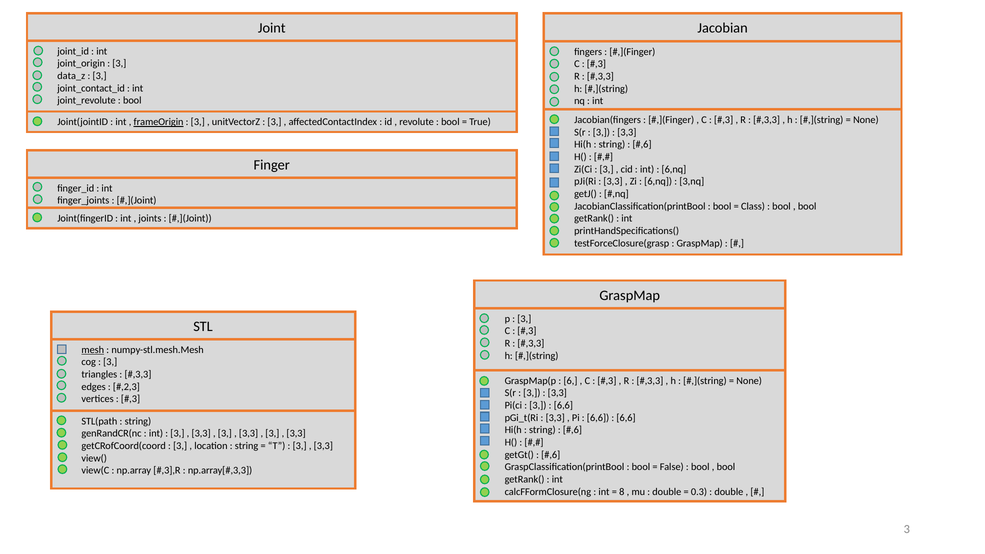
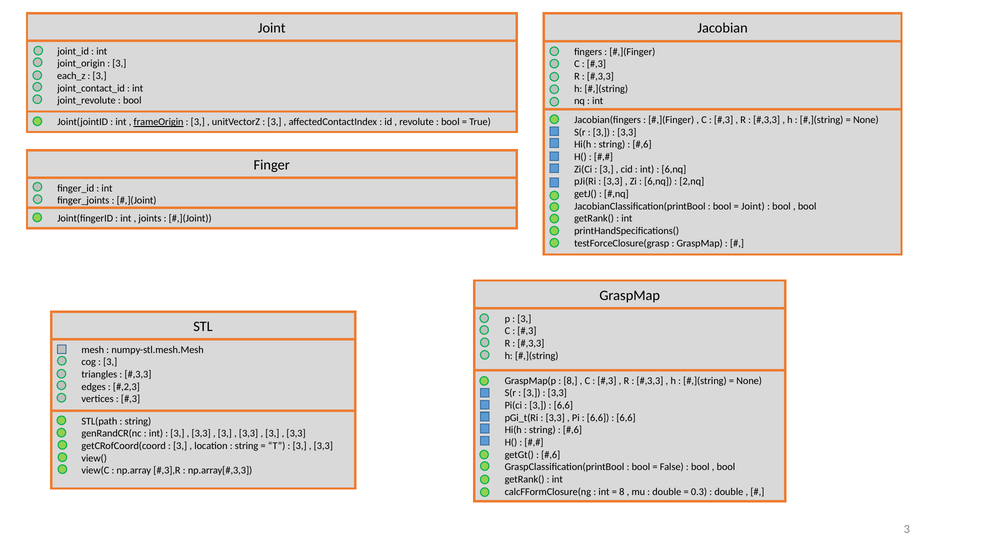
data_z: data_z -> each_z (71, 76)
3,nq: 3,nq -> 2,nq (692, 182)
Class: Class -> Joint (753, 206)
mesh underline: present -> none (93, 350)
6: 6 -> 8 (570, 381)
